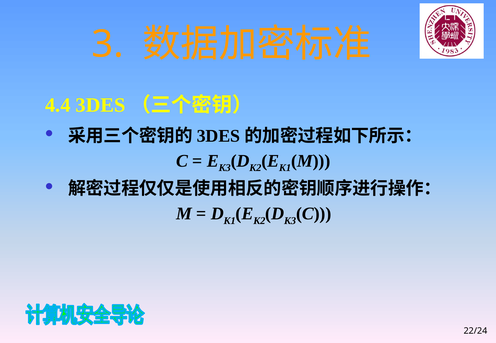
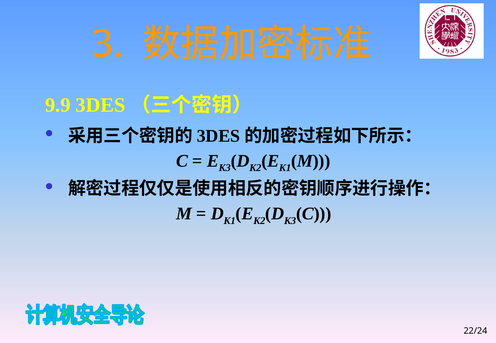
4.4: 4.4 -> 9.9 (58, 105)
